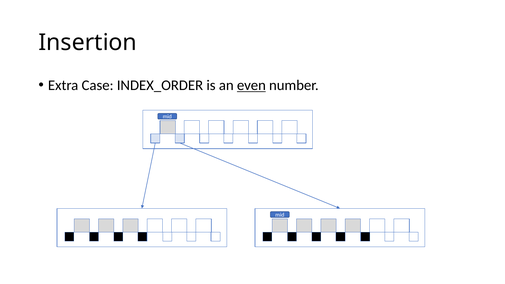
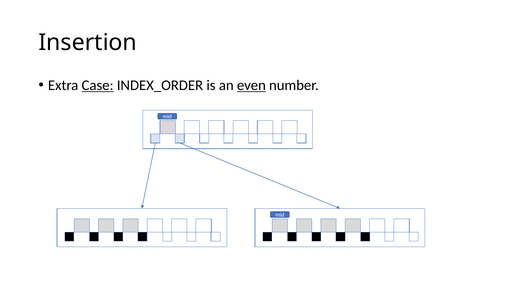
Case underline: none -> present (98, 85)
